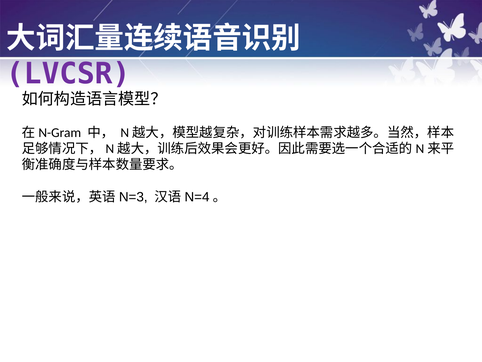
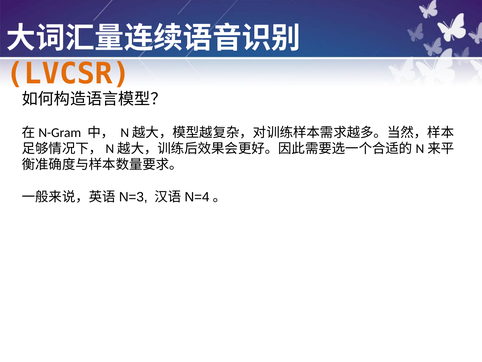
LVCSR colour: purple -> orange (68, 74)
